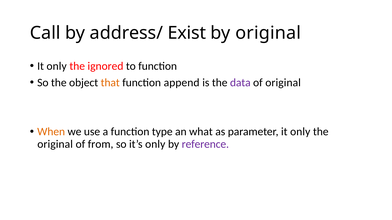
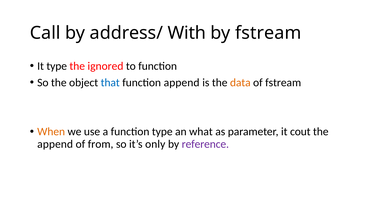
Exist: Exist -> With (187, 33)
by original: original -> fstream (268, 33)
only: only -> type (57, 66)
that colour: orange -> blue (110, 83)
data colour: purple -> orange (240, 83)
of original: original -> fstream (283, 83)
parameter it only: only -> cout (300, 132)
original: original -> append (55, 144)
